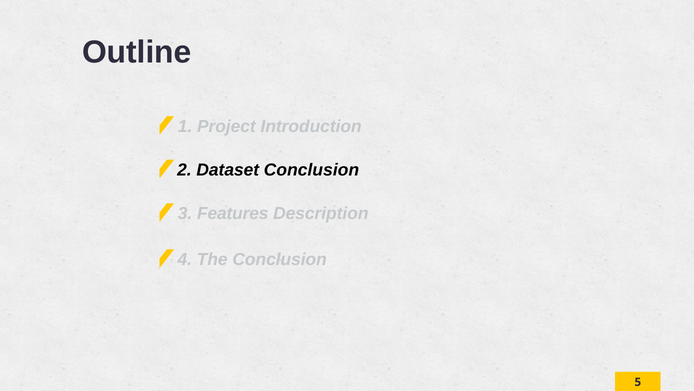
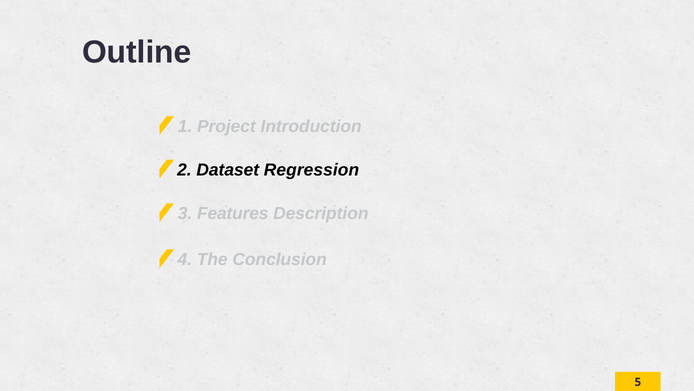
Dataset Conclusion: Conclusion -> Regression (311, 170)
